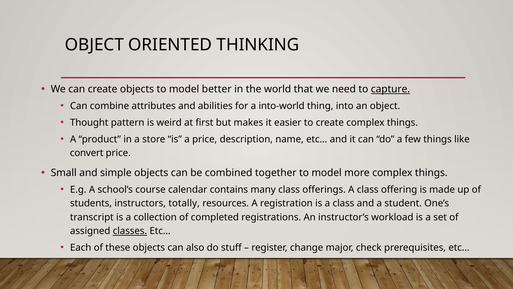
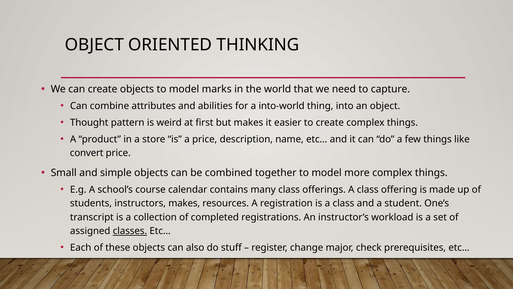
better: better -> marks (217, 89)
capture underline: present -> none (390, 89)
instructors totally: totally -> makes (184, 203)
